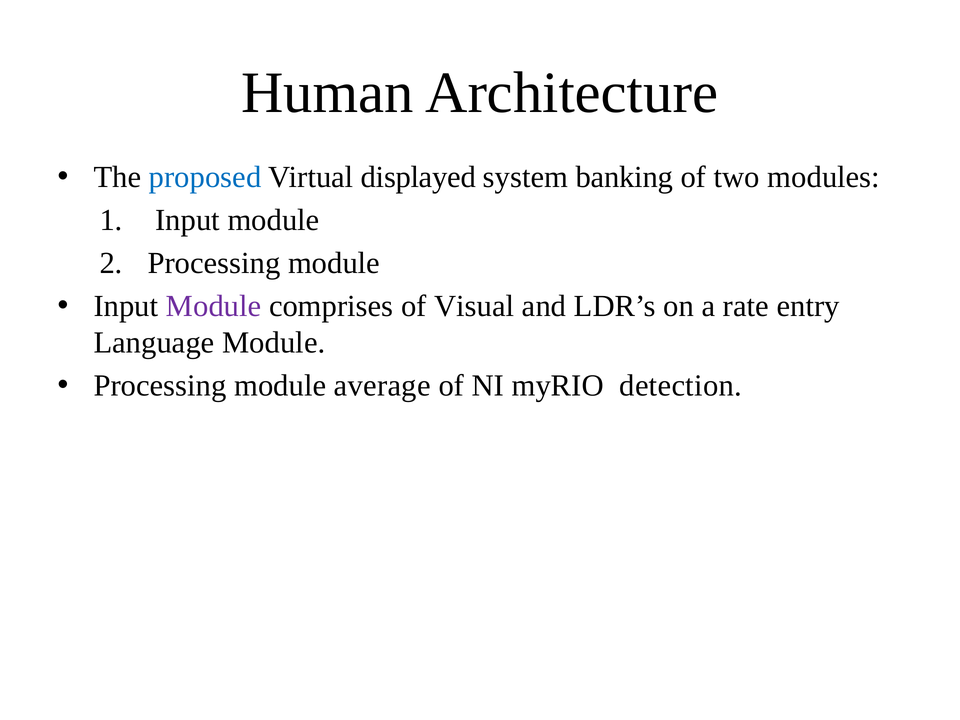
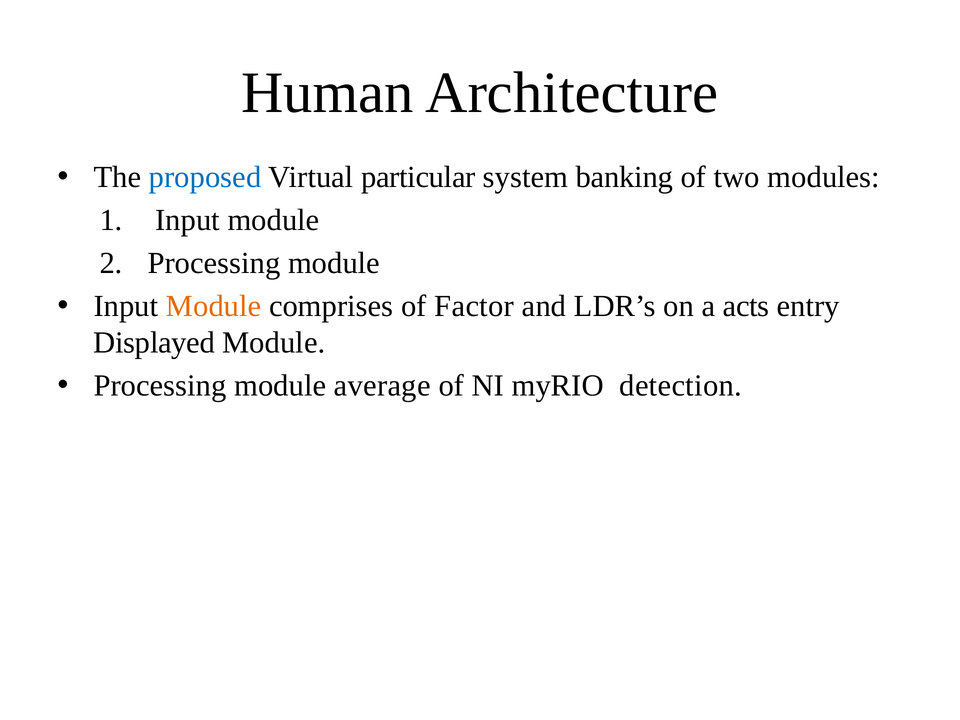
displayed: displayed -> particular (418, 177)
Module colour: purple -> orange (214, 306)
Visual: Visual -> Factor (474, 306)
rate: rate -> acts (746, 306)
Language: Language -> Displayed (154, 343)
